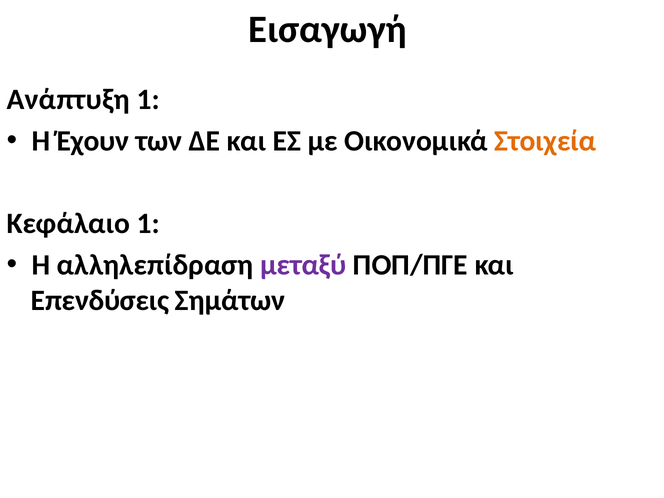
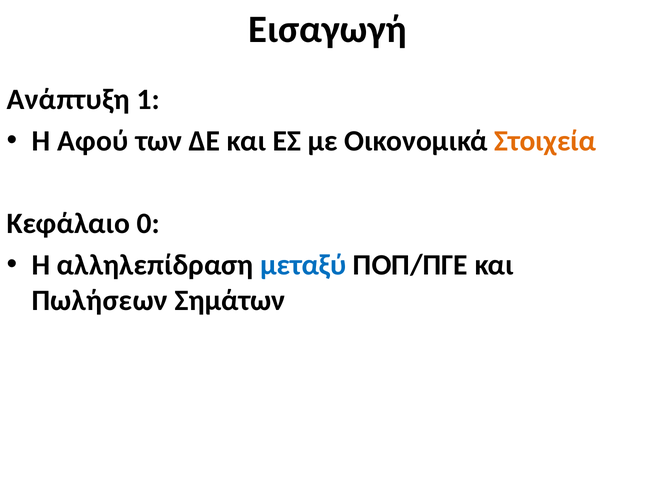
Έχουν: Έχουν -> Αφού (93, 141)
Κεφάλαιο 1: 1 -> 0 (148, 224)
μεταξύ colour: purple -> blue (303, 265)
Επενδύσεις: Επενδύσεις -> Πωλήσεων (100, 300)
